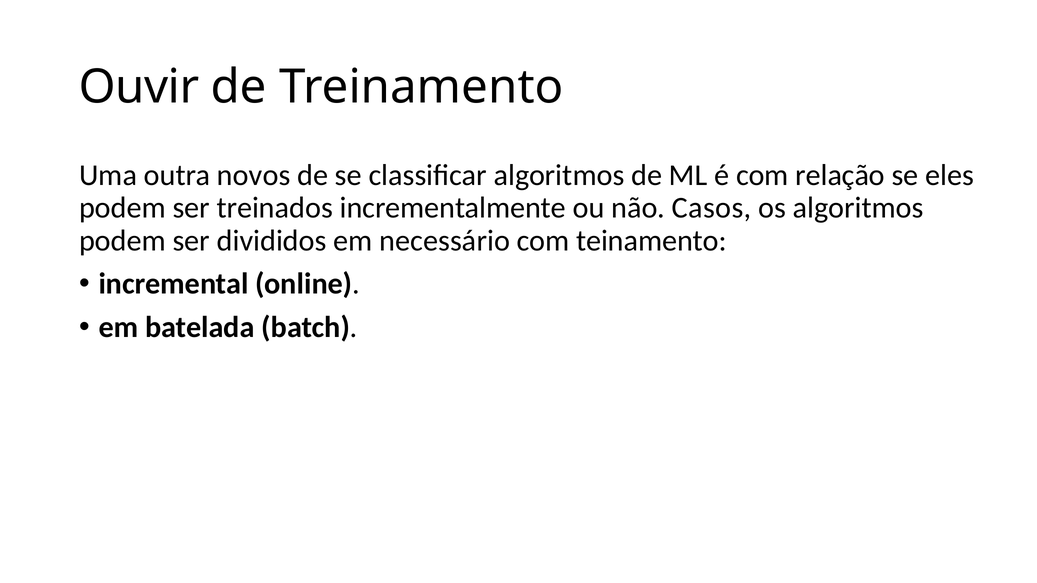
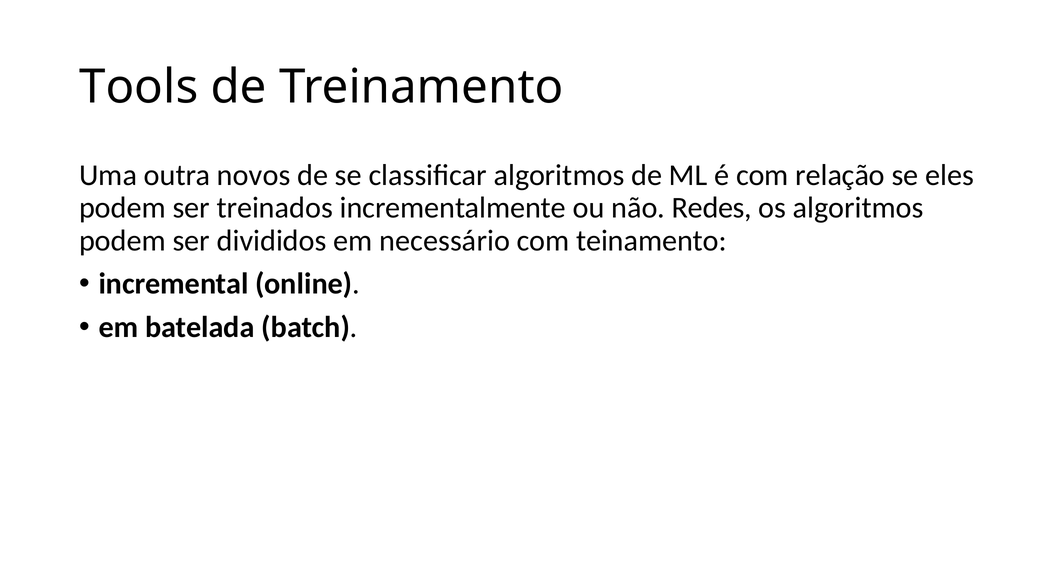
Ouvir: Ouvir -> Tools (139, 87)
Casos: Casos -> Redes (712, 208)
